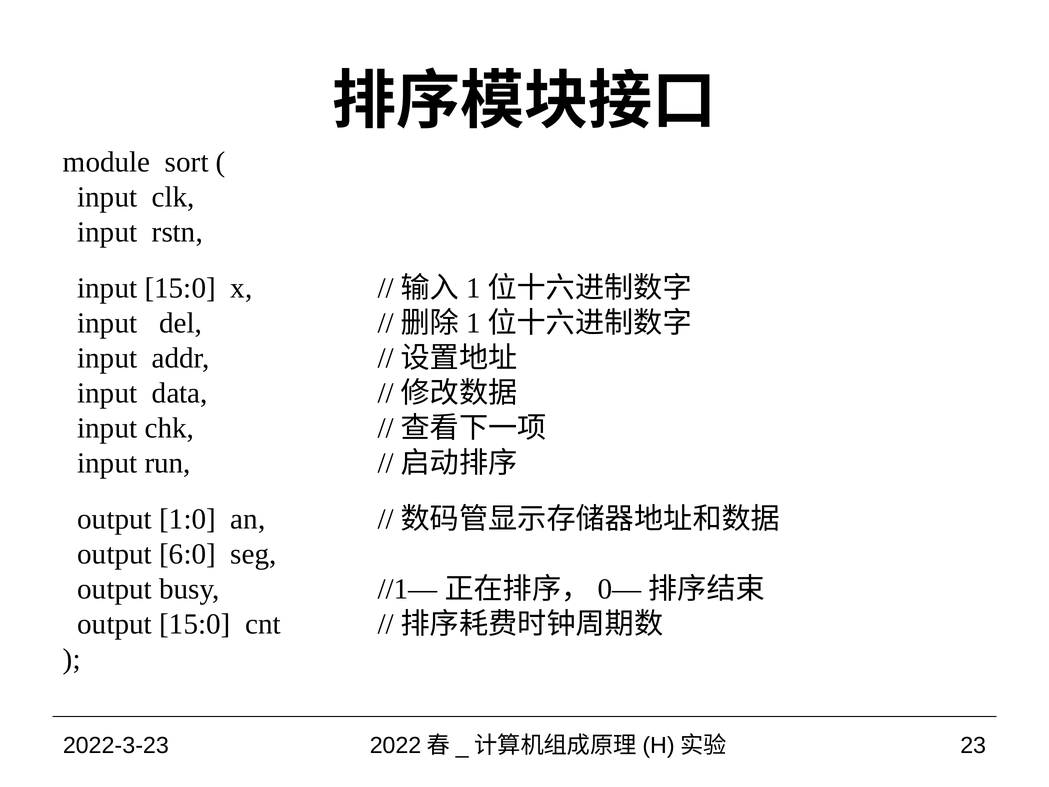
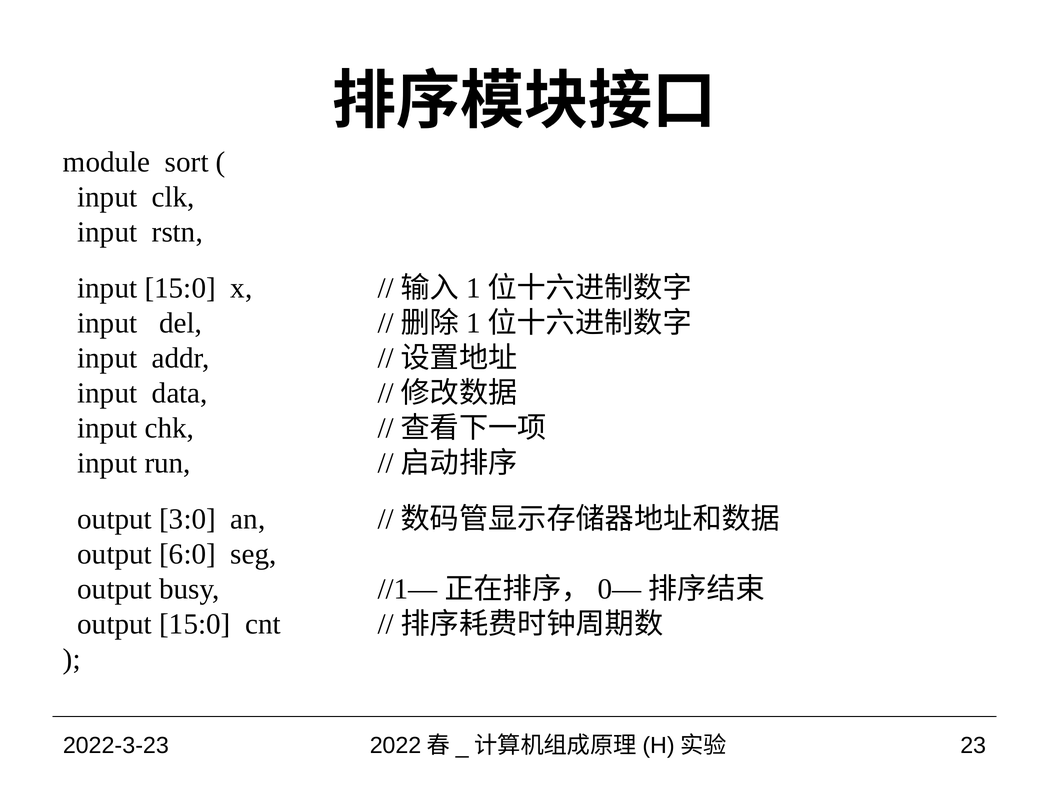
1:0: 1:0 -> 3:0 (188, 519)
